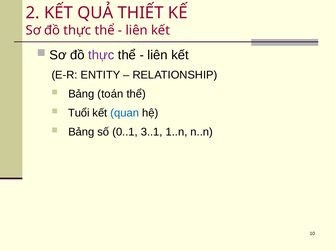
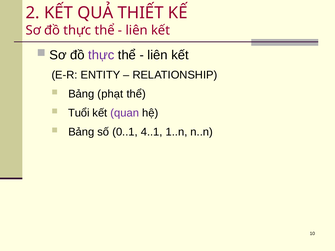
toán: toán -> phạt (110, 94)
quan colour: blue -> purple (125, 113)
3..1: 3..1 -> 4..1 (152, 132)
